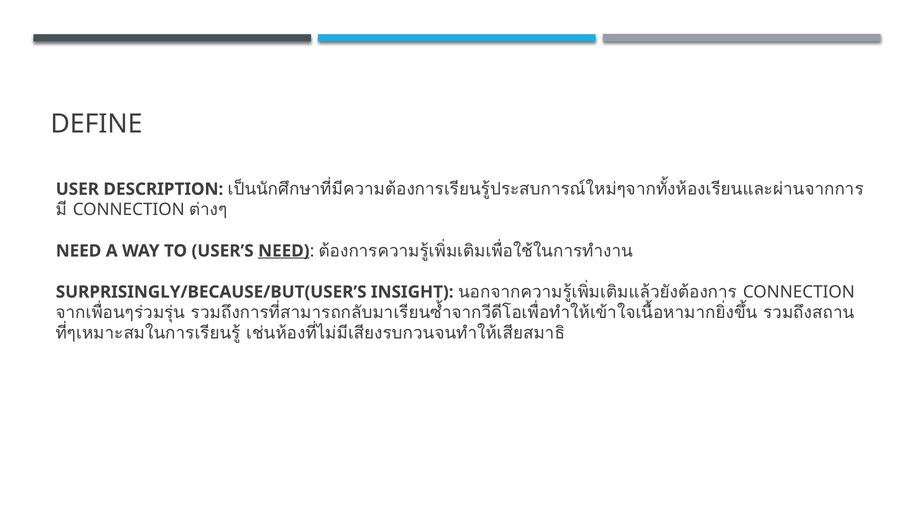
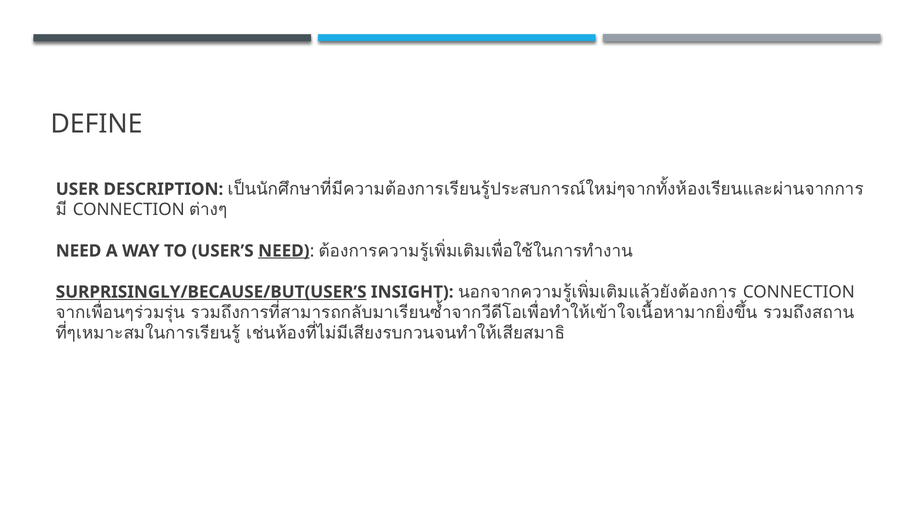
SURPRISINGLY/BECAUSE/BUT(USER’S underline: none -> present (211, 292)
